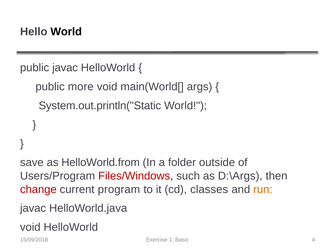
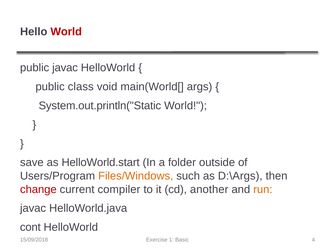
World colour: black -> red (66, 32)
more: more -> class (81, 87)
HelloWorld.from: HelloWorld.from -> HelloWorld.start (101, 163)
Files/Windows colour: red -> orange (136, 176)
program: program -> compiler (119, 190)
classes: classes -> another (209, 190)
void: void -> cont (30, 228)
